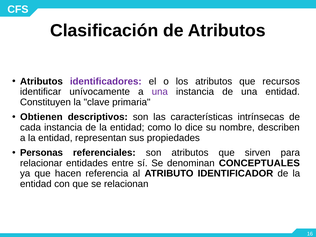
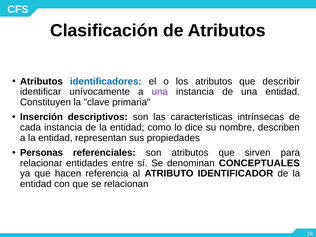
identificadores colour: purple -> blue (106, 81)
recursos: recursos -> describir (281, 81)
Obtienen: Obtienen -> Inserción (41, 117)
